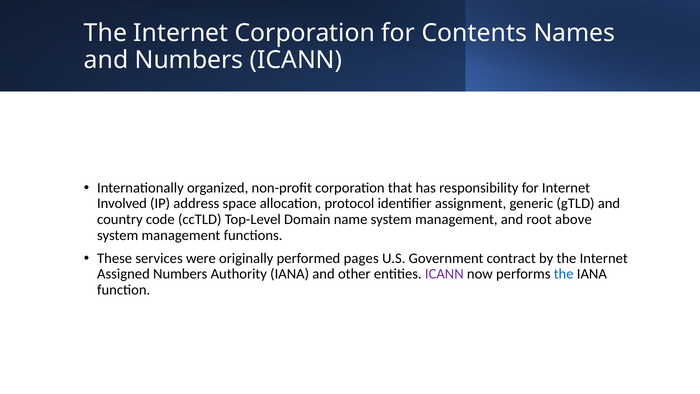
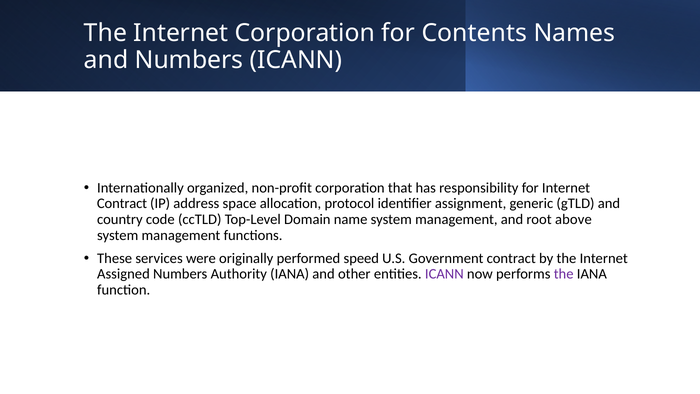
Involved: Involved -> Contract (122, 204)
pages: pages -> speed (361, 258)
the colour: blue -> purple (564, 274)
